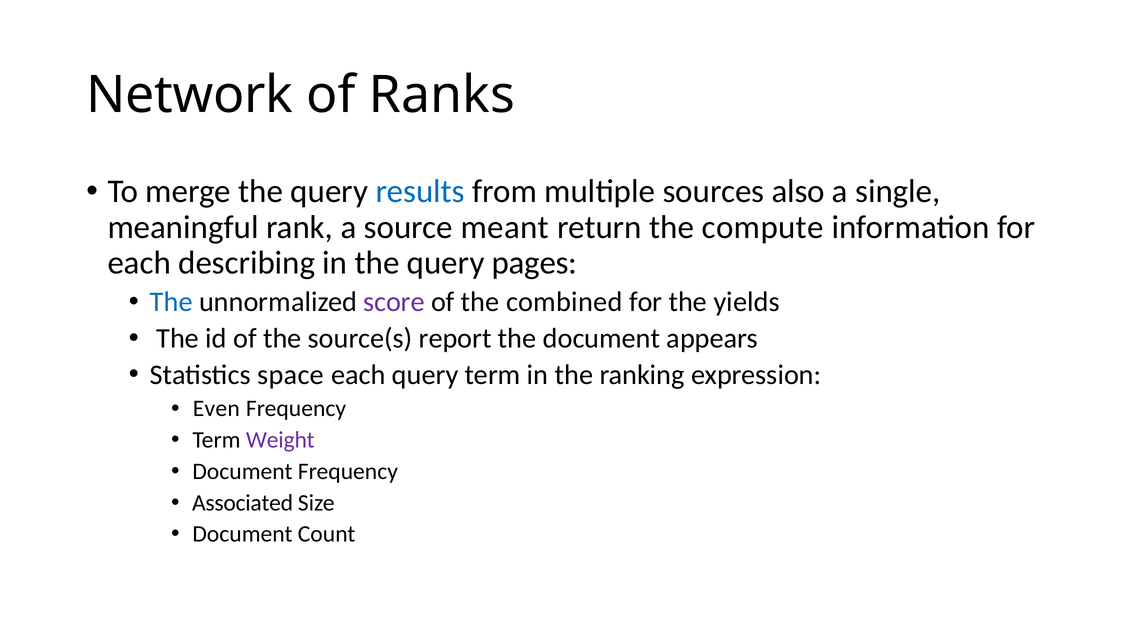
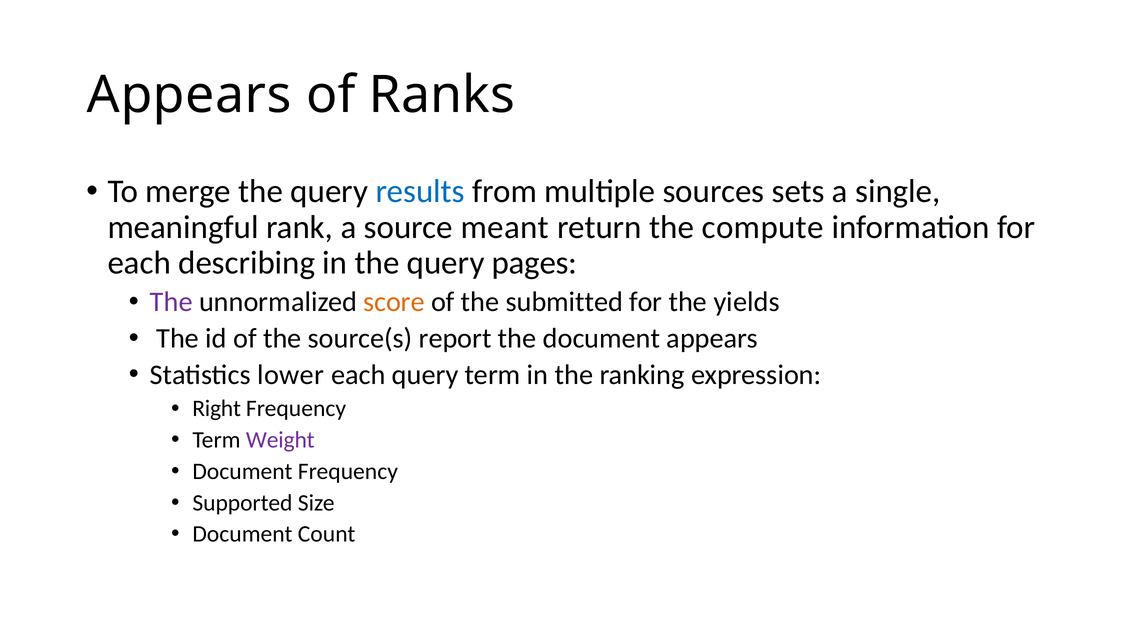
Network: Network -> Appears (189, 95)
also: also -> sets (798, 191)
The colour: blue -> purple (171, 302)
score colour: purple -> orange (394, 302)
combined: combined -> submitted (564, 302)
space: space -> lower (291, 375)
Even: Even -> Right (217, 409)
Associated: Associated -> Supported (242, 503)
